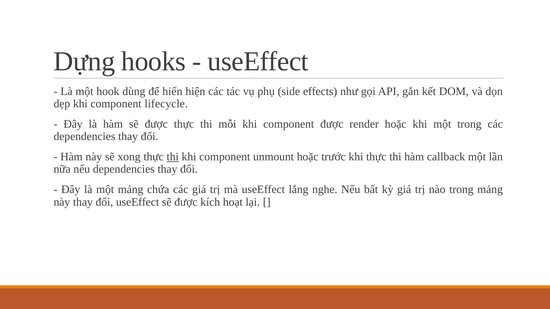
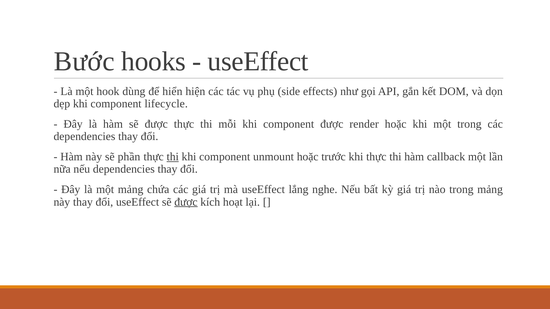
Dựng: Dựng -> Bước (84, 62)
xong: xong -> phần (129, 157)
được underline: none -> present (186, 202)
